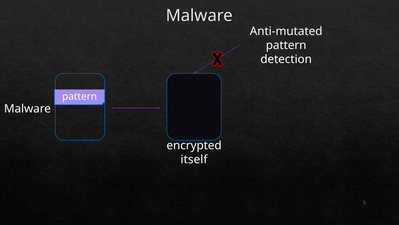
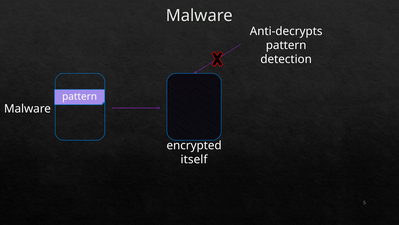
Anti-mutated: Anti-mutated -> Anti-decrypts (286, 31)
